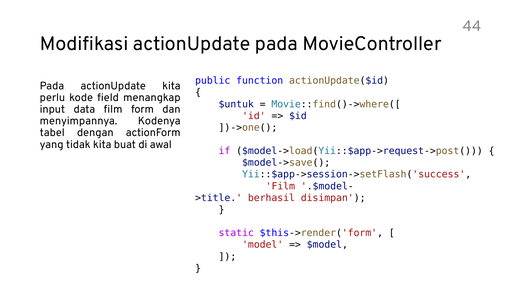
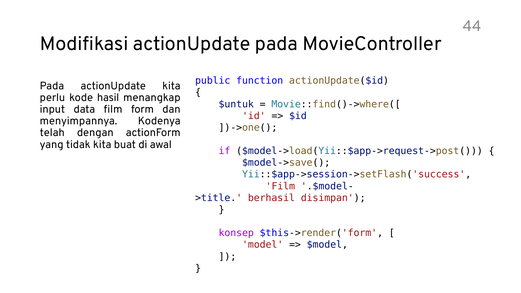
field: field -> hasil (108, 98)
tabel: tabel -> telah (52, 133)
static: static -> konsep (236, 233)
